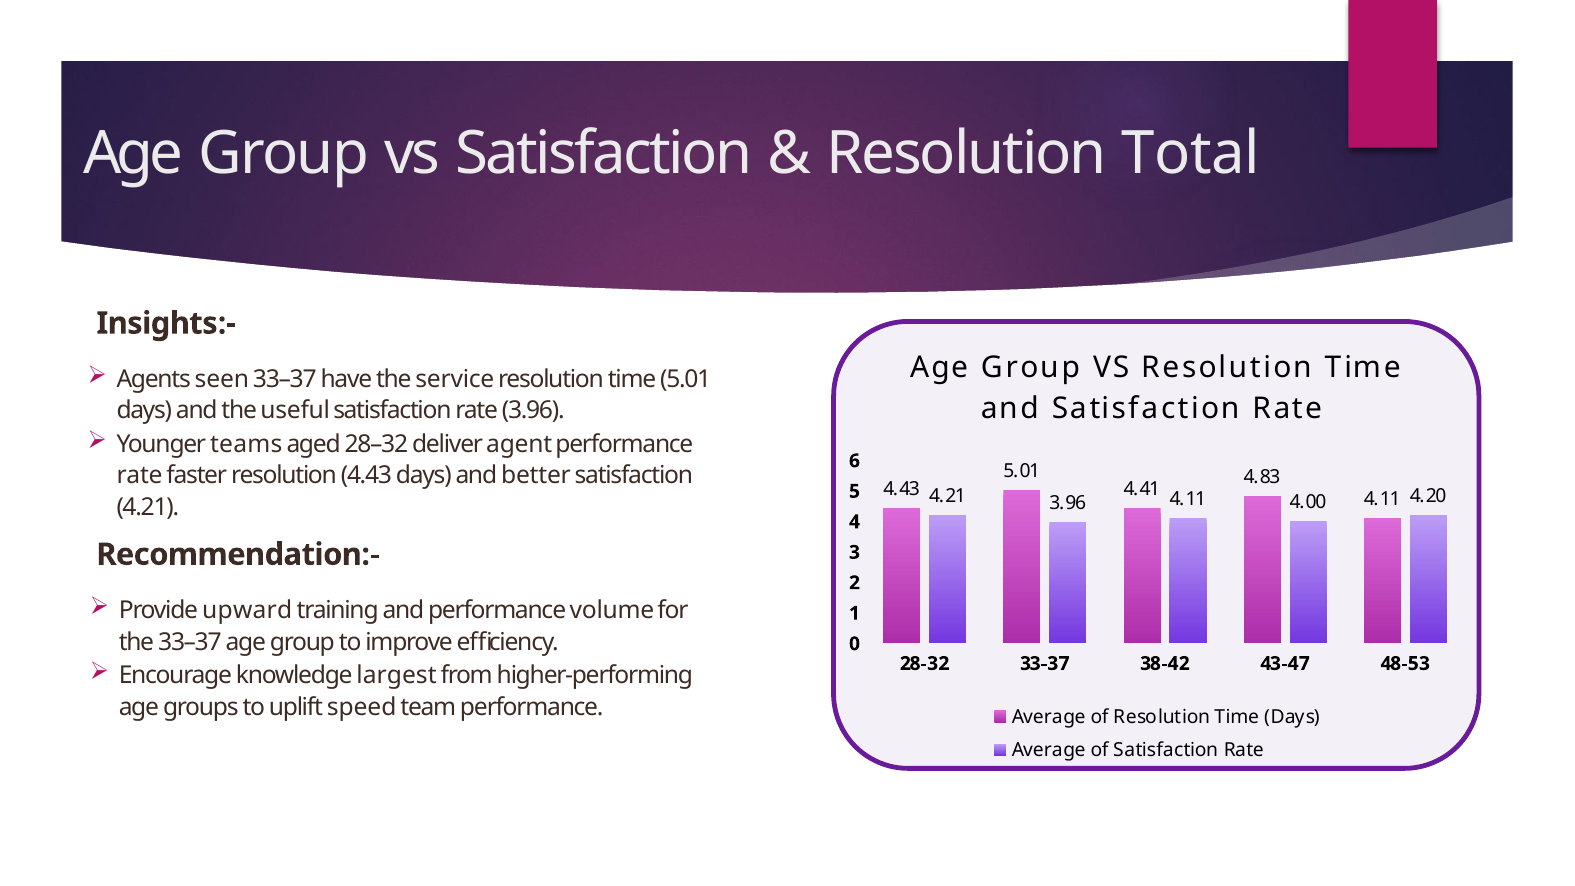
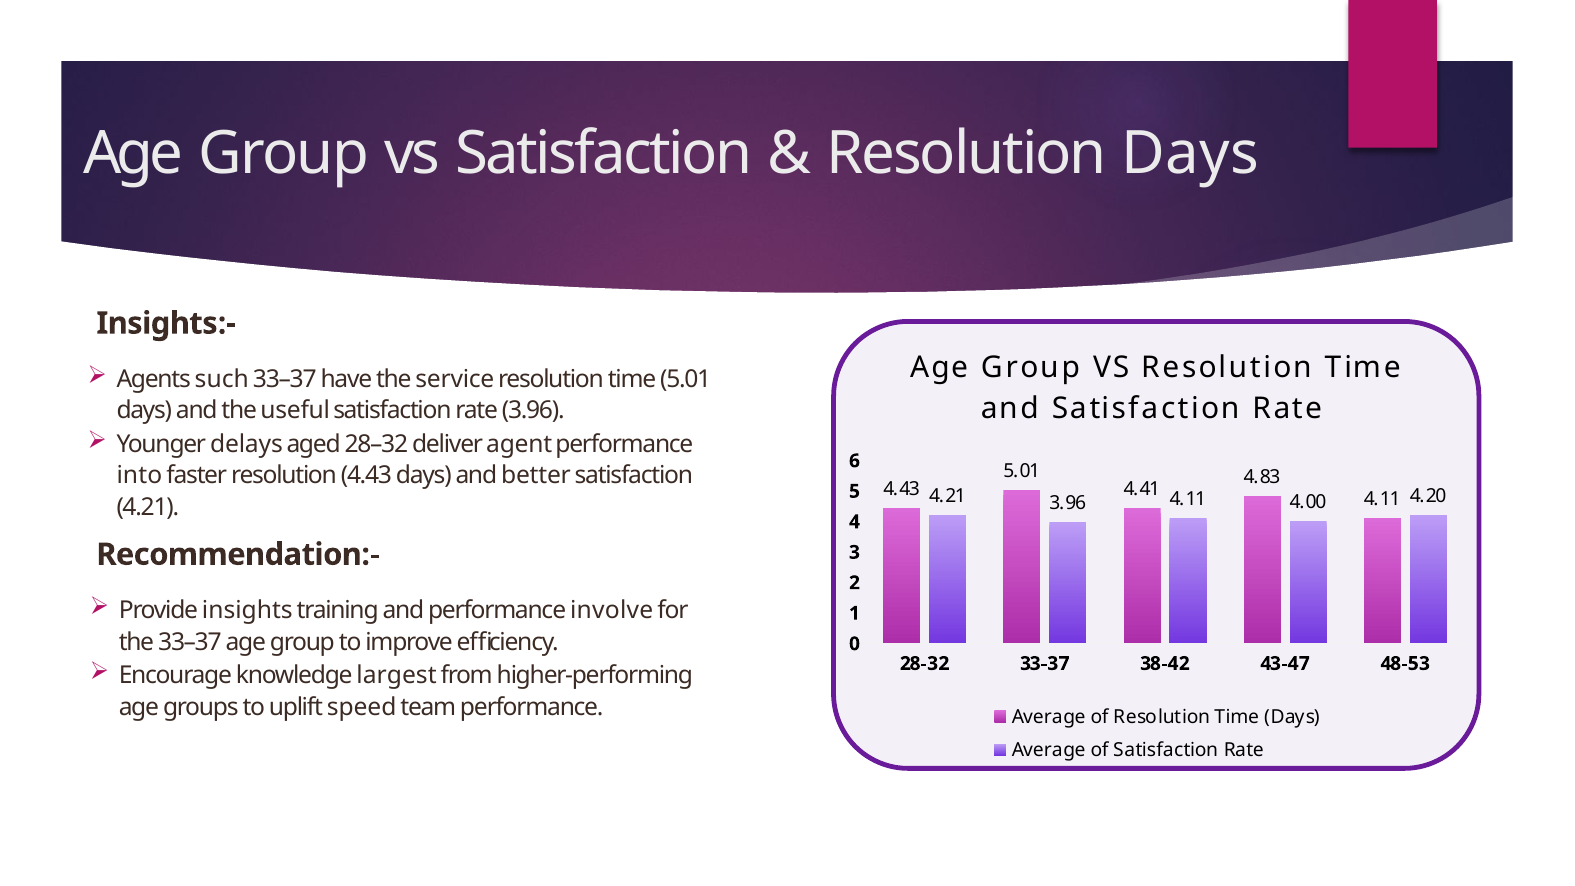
Resolution Total: Total -> Days (1190, 154)
seen: seen -> such (222, 379)
teams: teams -> delays (246, 444)
rate: rate -> into (139, 476)
upward: upward -> insights (247, 611)
volume: volume -> involve (612, 611)
